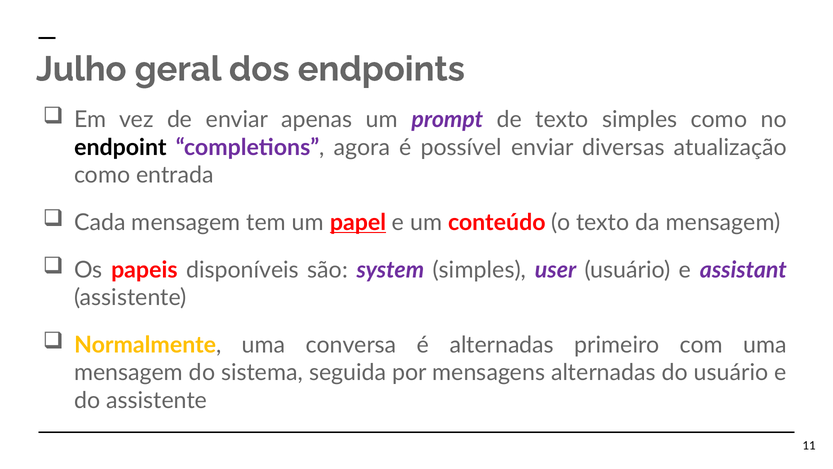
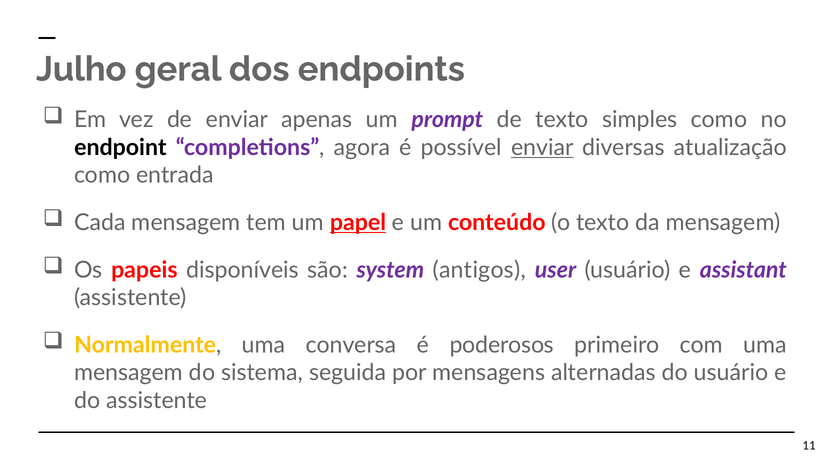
enviar underline: none -> present (542, 147)
system simples: simples -> antigos (479, 270)
é alternadas: alternadas -> poderosos (502, 345)
